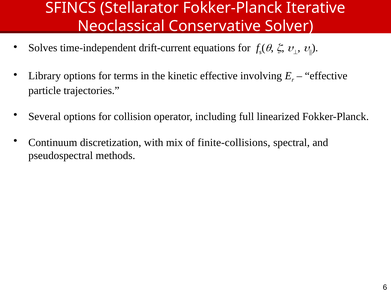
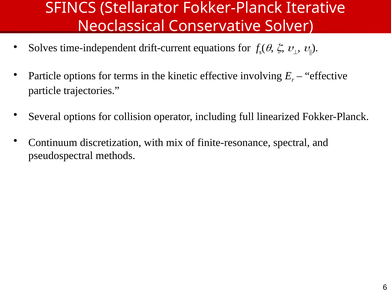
Library: Library -> Particle (45, 76)
finite-collisions: finite-collisions -> finite-resonance (234, 143)
